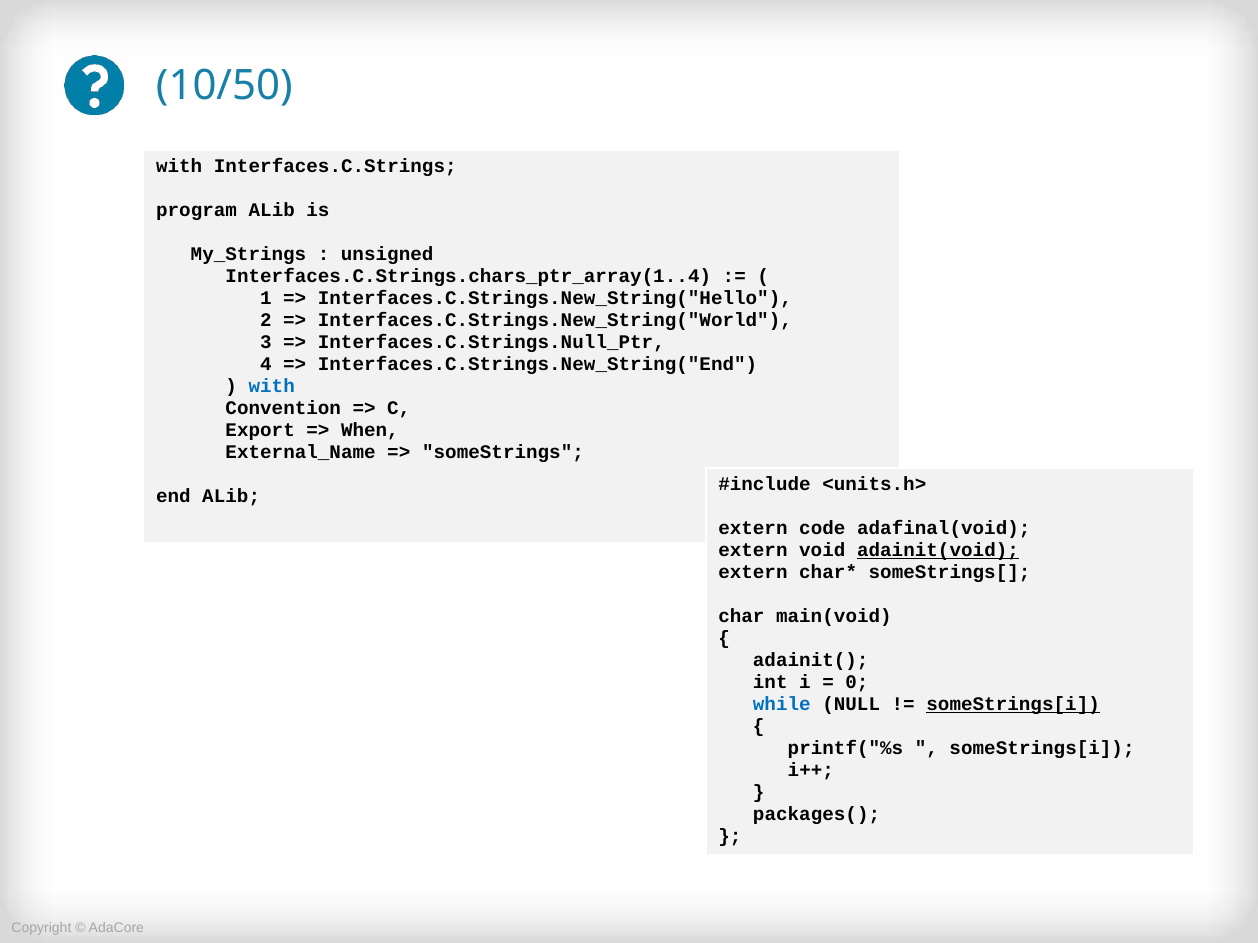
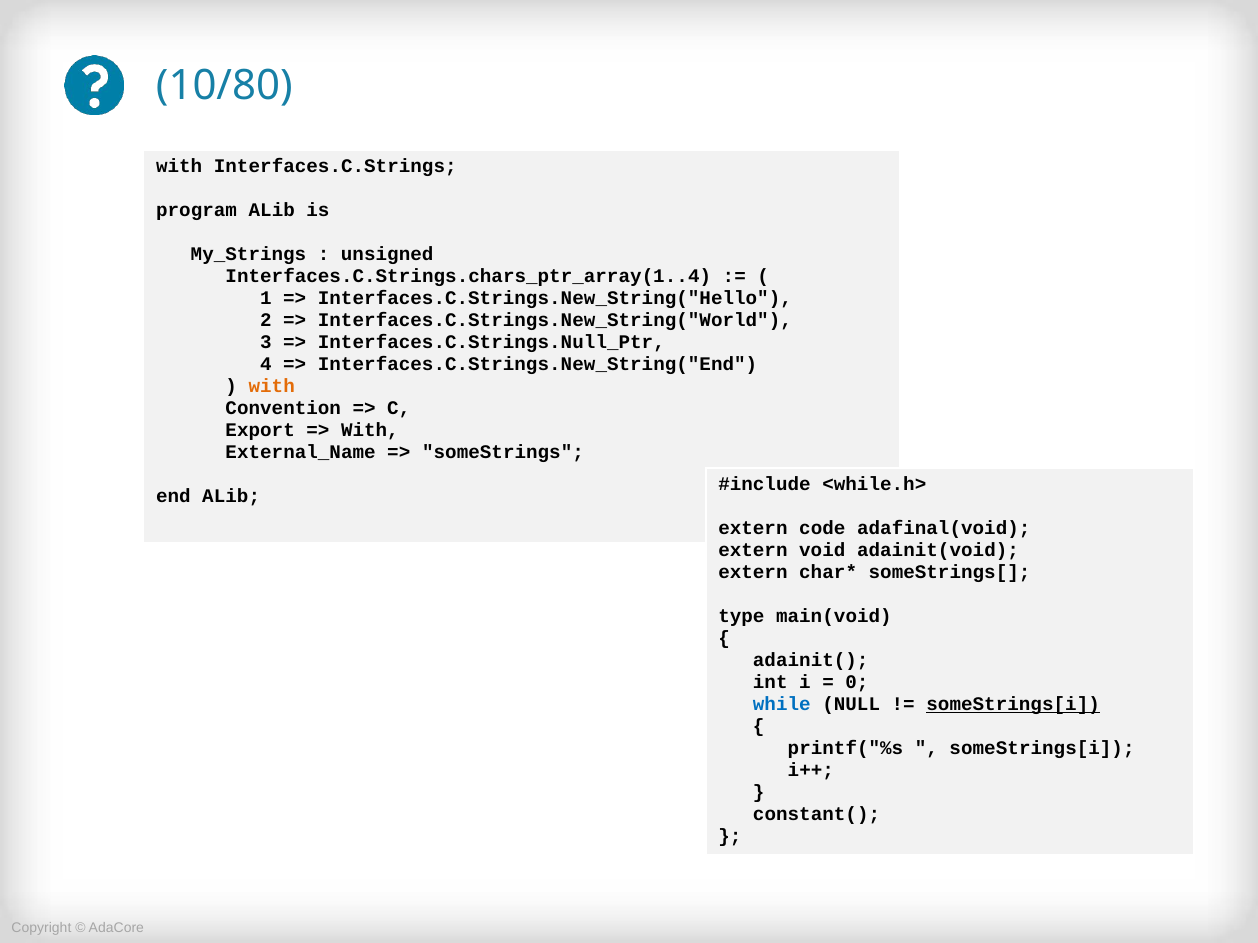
10/50: 10/50 -> 10/80 (224, 85)
with colour: blue -> orange (272, 386)
When: When -> With (370, 430)
<units.h>: <units.h> -> <while.h> (874, 484)
adainit(void underline: present -> none (938, 551)
char: char -> type (741, 617)
packages(: packages( -> constant( (817, 815)
